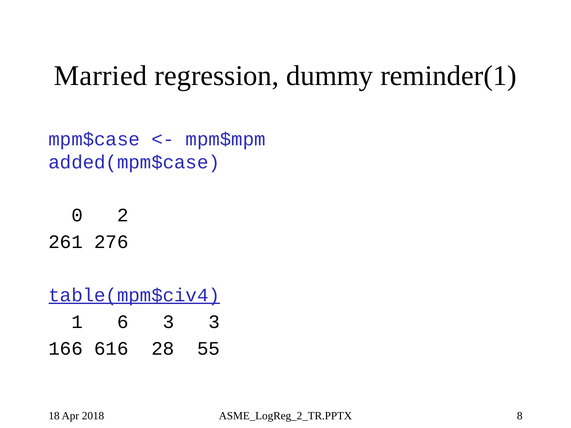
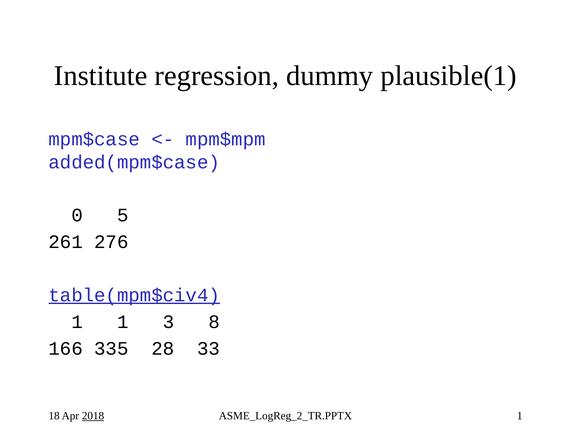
Married: Married -> Institute (101, 76)
reminder(1: reminder(1 -> plausible(1 (449, 76)
2: 2 -> 5 (123, 215)
1 6: 6 -> 1 (123, 322)
3 3: 3 -> 8 (214, 322)
616: 616 -> 335 (111, 349)
55: 55 -> 33 (208, 349)
2018 underline: none -> present (93, 416)
ASME_LogReg_2_TR.PPTX 8: 8 -> 1 (520, 416)
